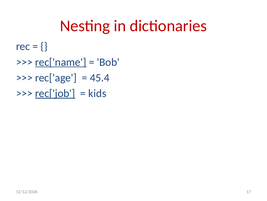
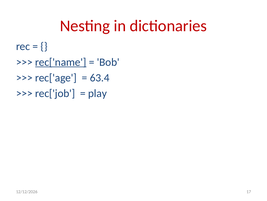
45.4: 45.4 -> 63.4 (100, 77)
rec['job underline: present -> none (55, 93)
kids: kids -> play (98, 93)
